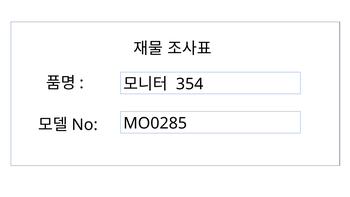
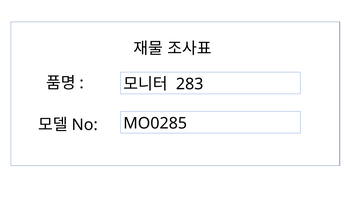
354: 354 -> 283 (190, 84)
